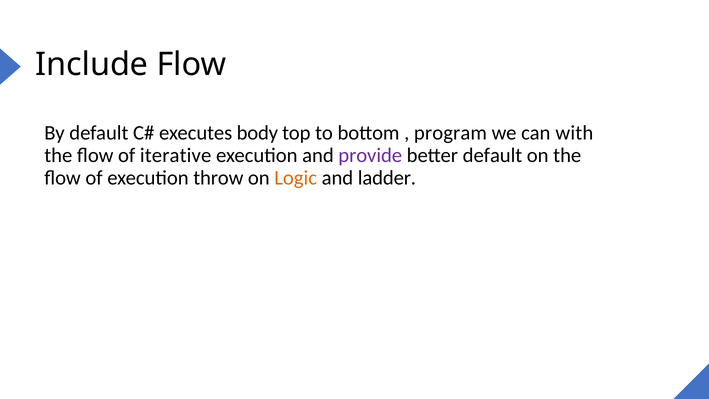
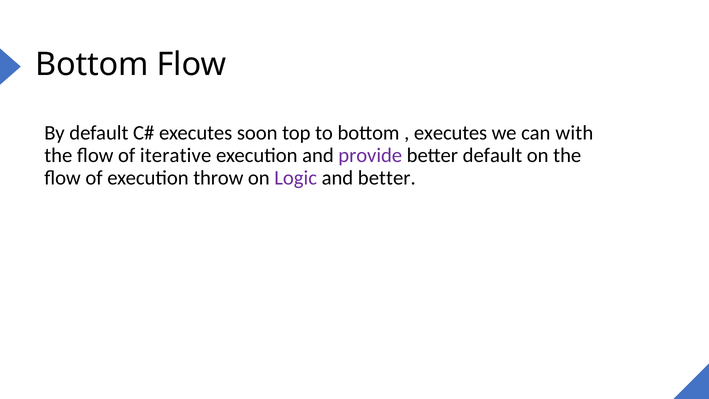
Include: Include -> Bottom (92, 64)
body: body -> soon (257, 133)
program: program -> executes (451, 133)
Logic colour: orange -> purple (296, 178)
and ladder: ladder -> better (387, 178)
